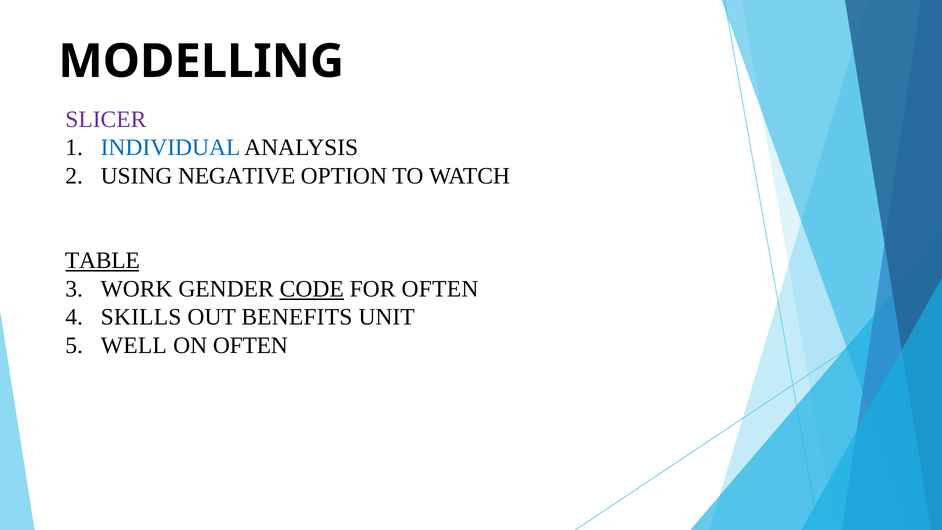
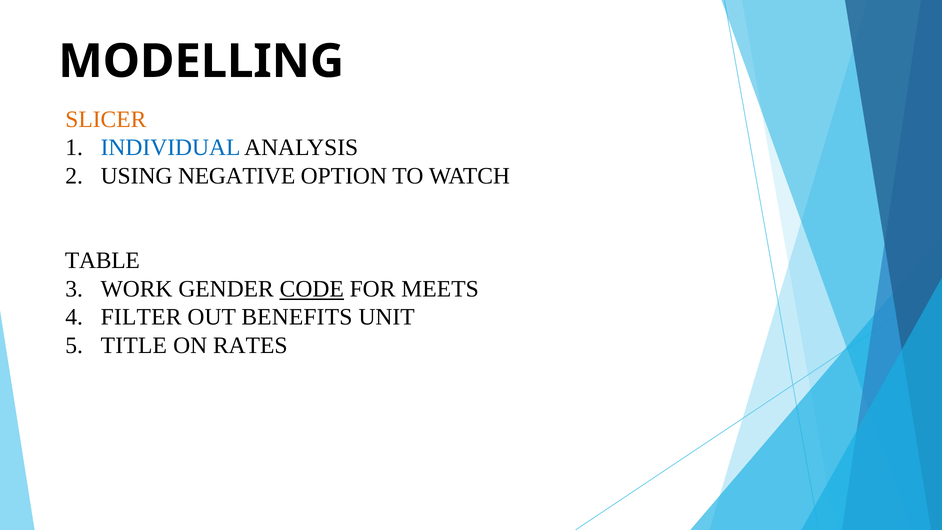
SLICER colour: purple -> orange (106, 119)
TABLE underline: present -> none (102, 261)
FOR OFTEN: OFTEN -> MEETS (440, 289)
SKILLS: SKILLS -> FILTER (141, 317)
WELL: WELL -> TITLE (134, 345)
ON OFTEN: OFTEN -> RATES (250, 345)
